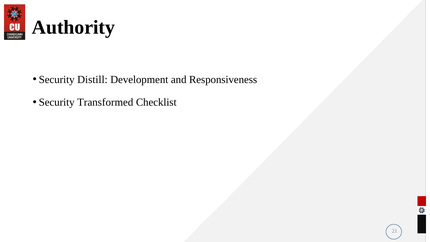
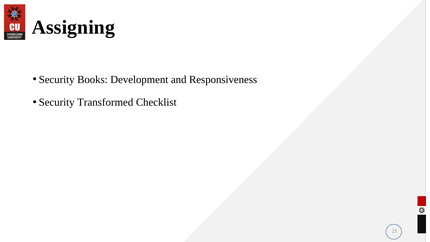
Authority: Authority -> Assigning (73, 27)
Distill: Distill -> Books (92, 80)
